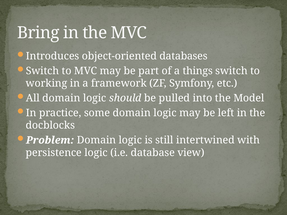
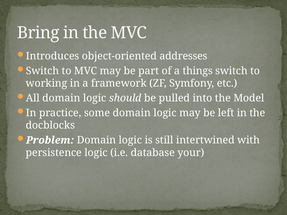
databases: databases -> addresses (183, 56)
view: view -> your (191, 153)
